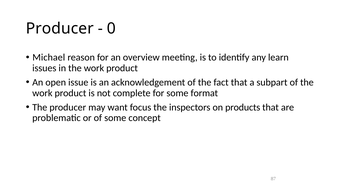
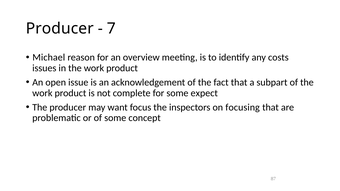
0: 0 -> 7 (111, 29)
learn: learn -> costs (278, 57)
format: format -> expect (204, 93)
products: products -> focusing (243, 107)
